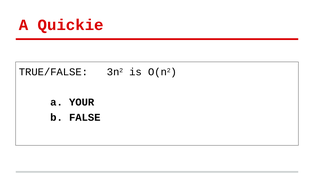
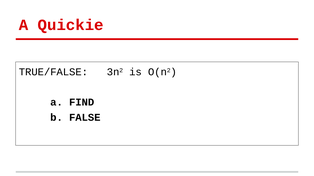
YOUR: YOUR -> FIND (82, 103)
